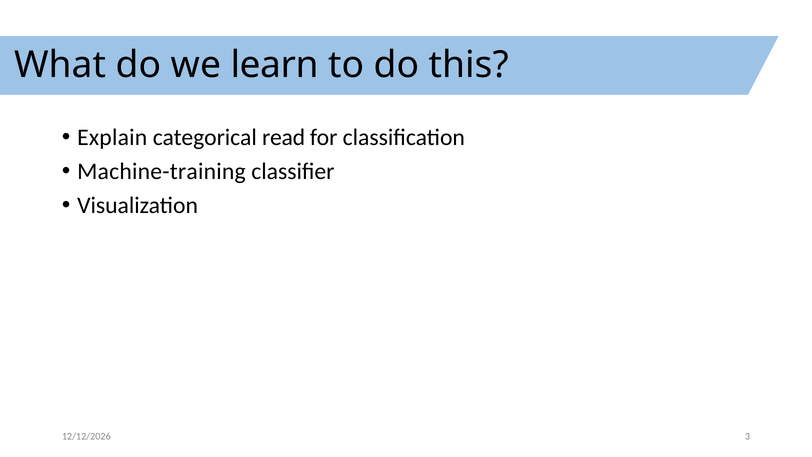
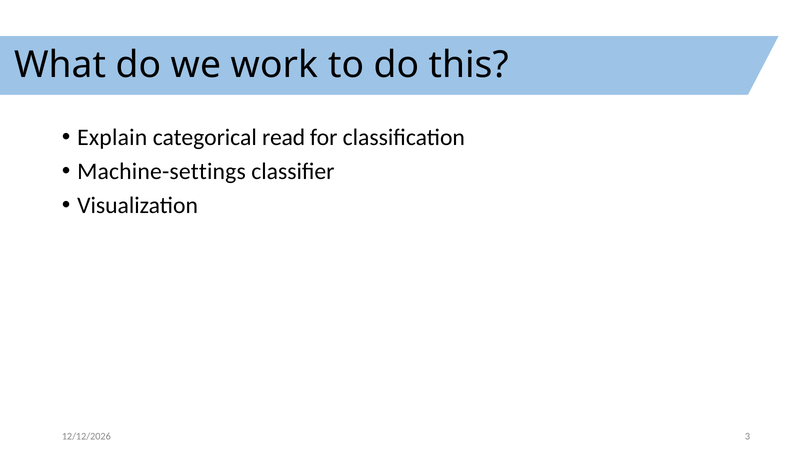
learn: learn -> work (274, 65)
Machine-training: Machine-training -> Machine-settings (161, 171)
